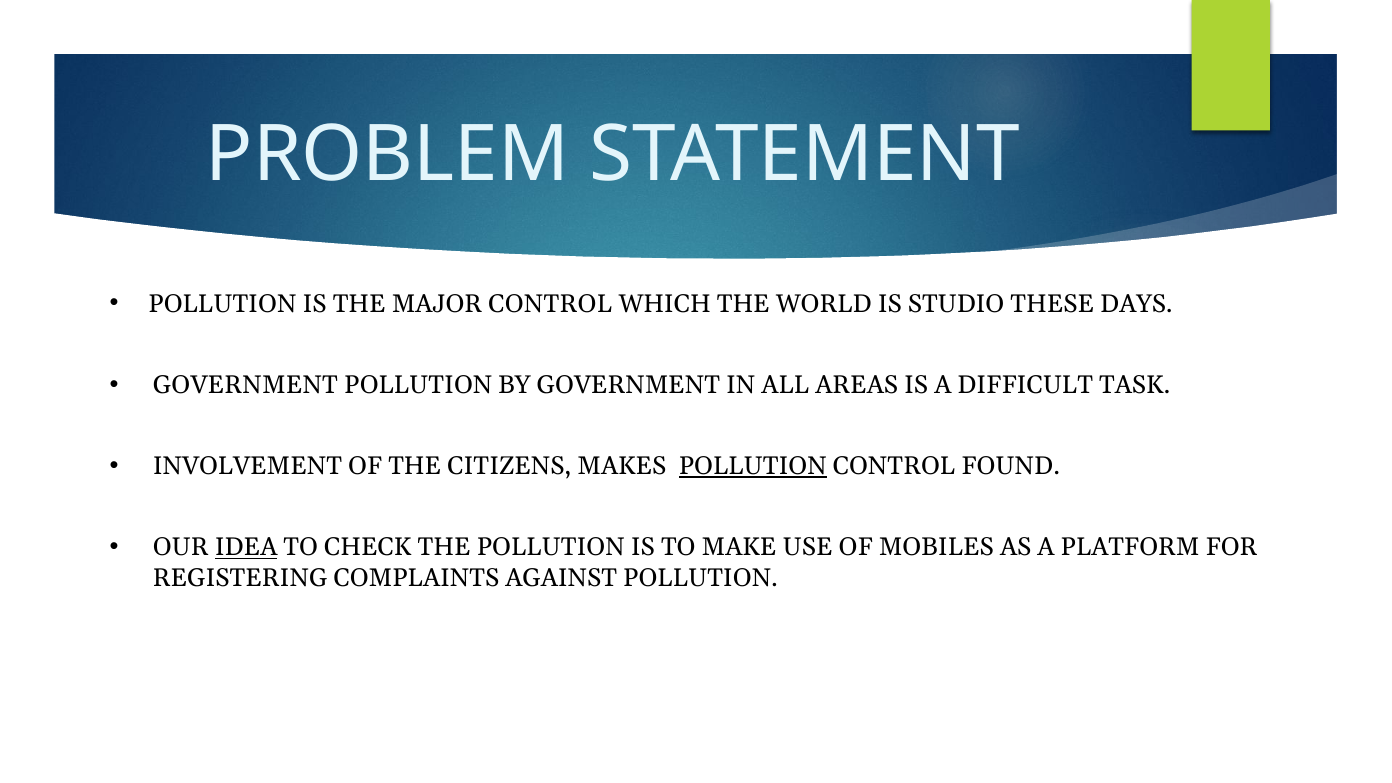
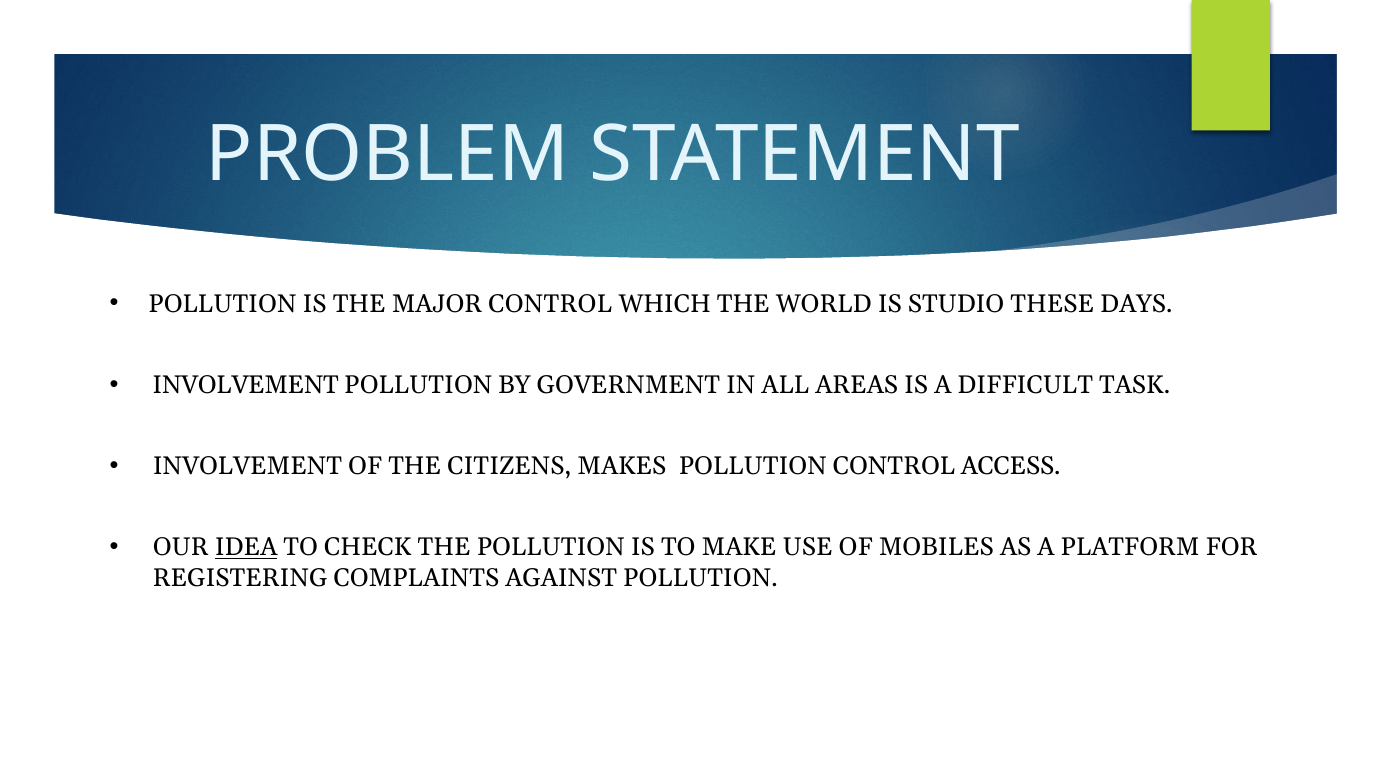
GOVERNMENT: GOVERNMENT -> INVOLVEMENT (246, 385)
POLLUTION underline: present -> none (753, 466)
FOUND: FOUND -> ACCESS (1011, 466)
